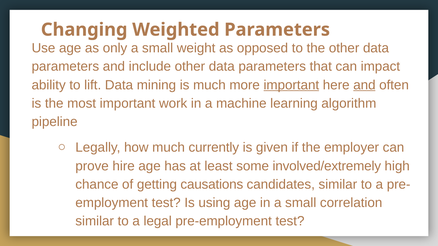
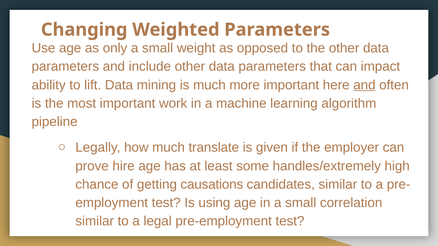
important underline: present -> none (291, 85)
currently: currently -> translate (214, 148)
involved/extremely: involved/extremely -> handles/extremely (327, 166)
